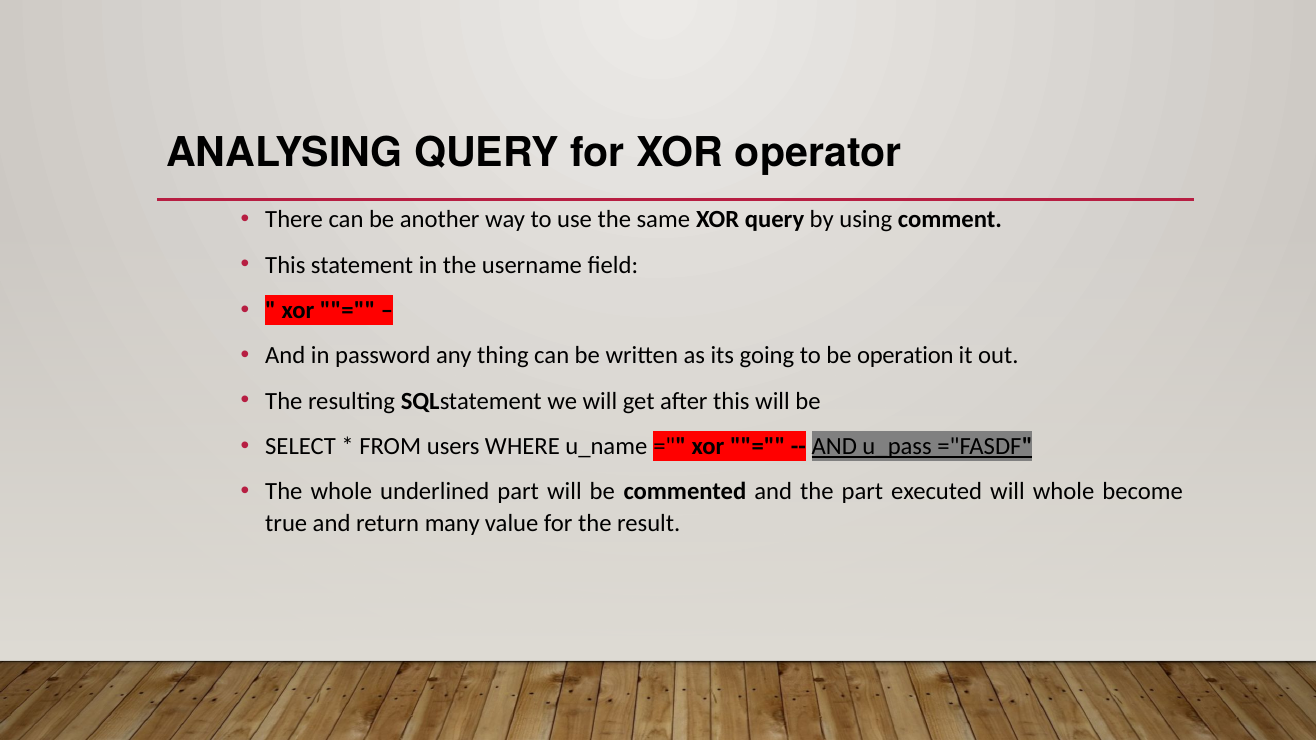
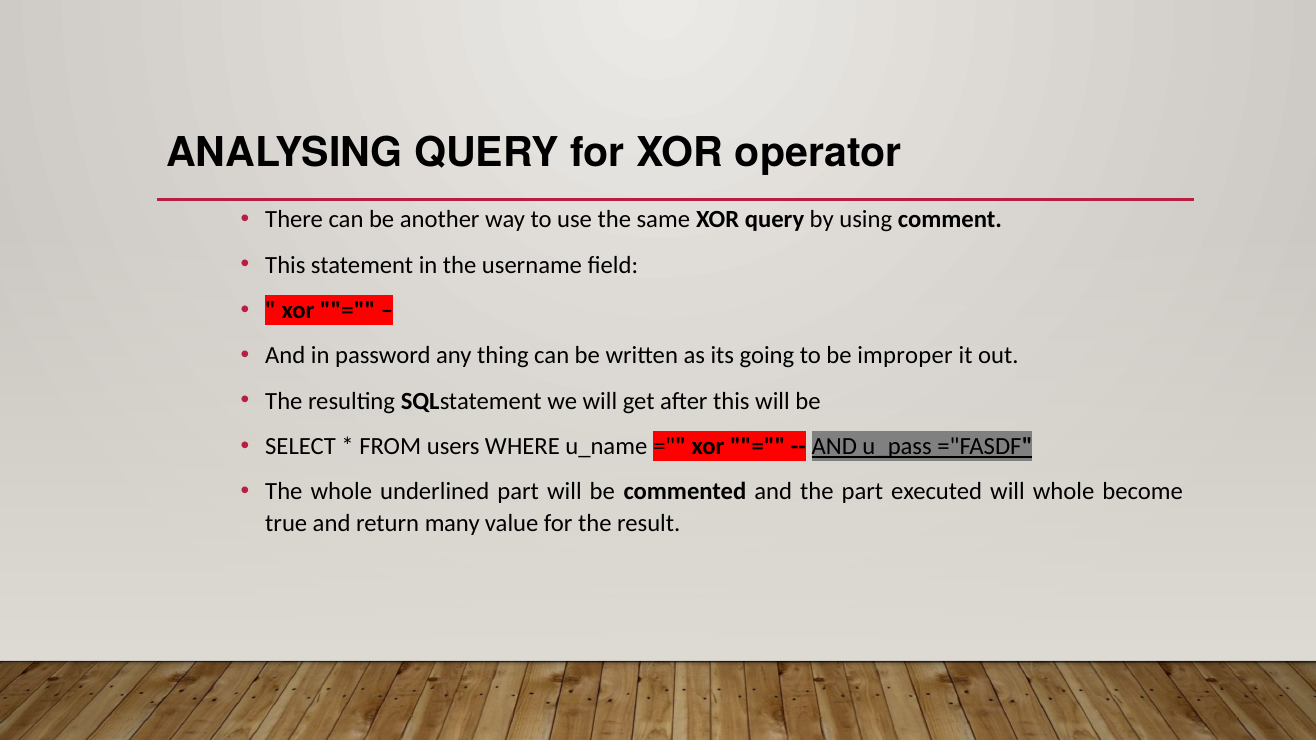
operation: operation -> improper (905, 356)
